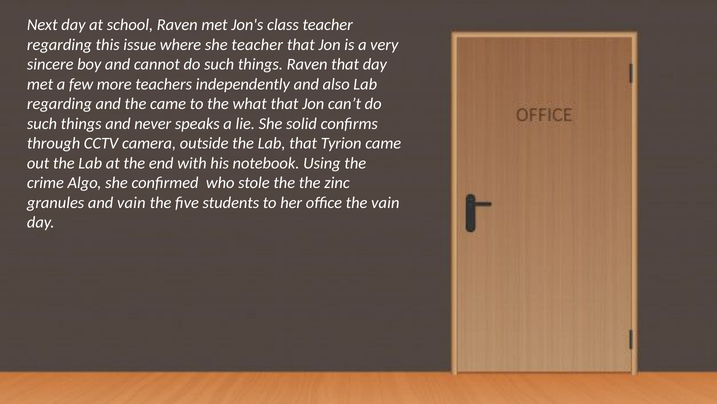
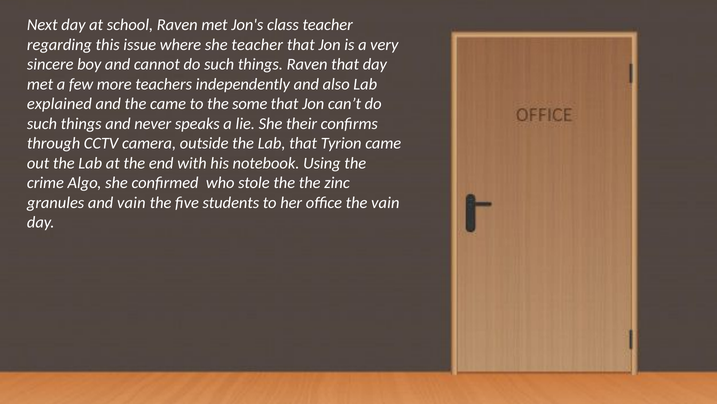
regarding: regarding -> explained (59, 104)
what: what -> some (250, 104)
solid: solid -> their (302, 124)
